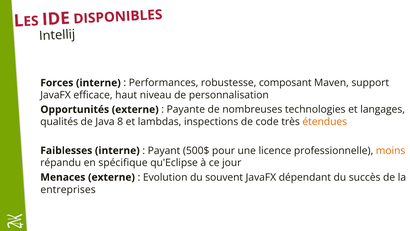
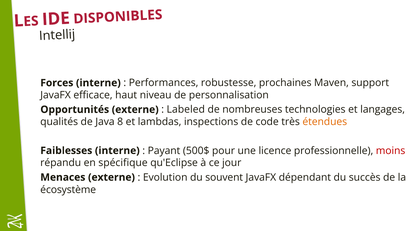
composant: composant -> prochaines (285, 83)
Payante: Payante -> Labeled (186, 109)
moins colour: orange -> red (391, 150)
entreprises: entreprises -> écosystème (68, 189)
